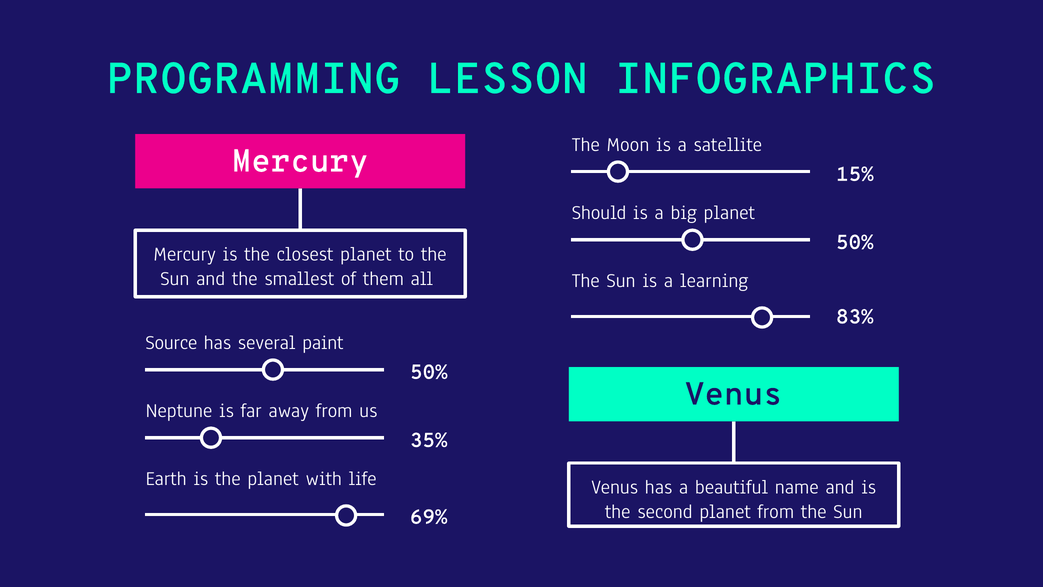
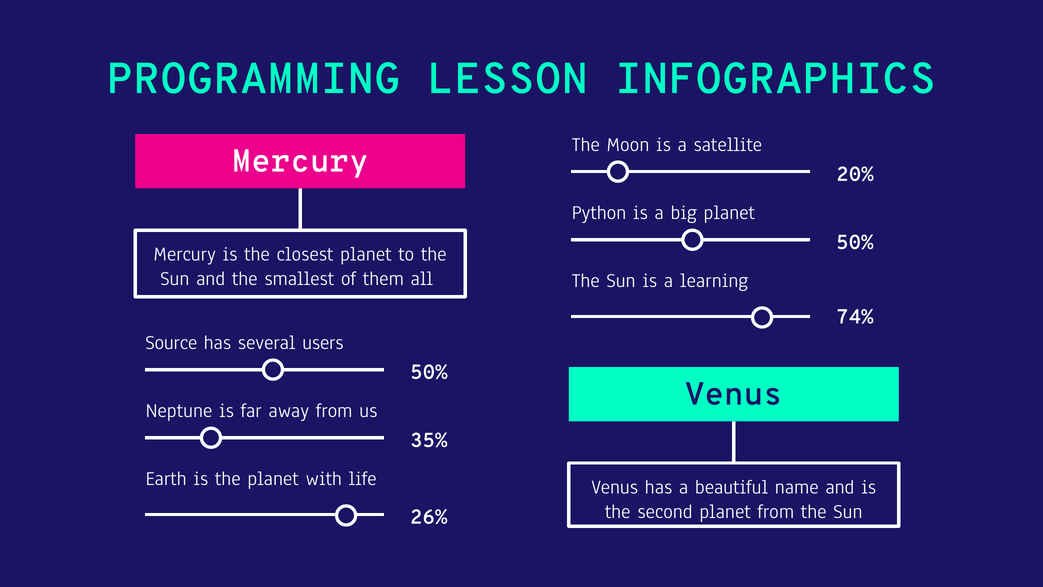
15%: 15% -> 20% (855, 174)
Should: Should -> Python (599, 213)
83%: 83% -> 74% (855, 317)
paint: paint -> users (323, 342)
69%: 69% -> 26% (429, 517)
